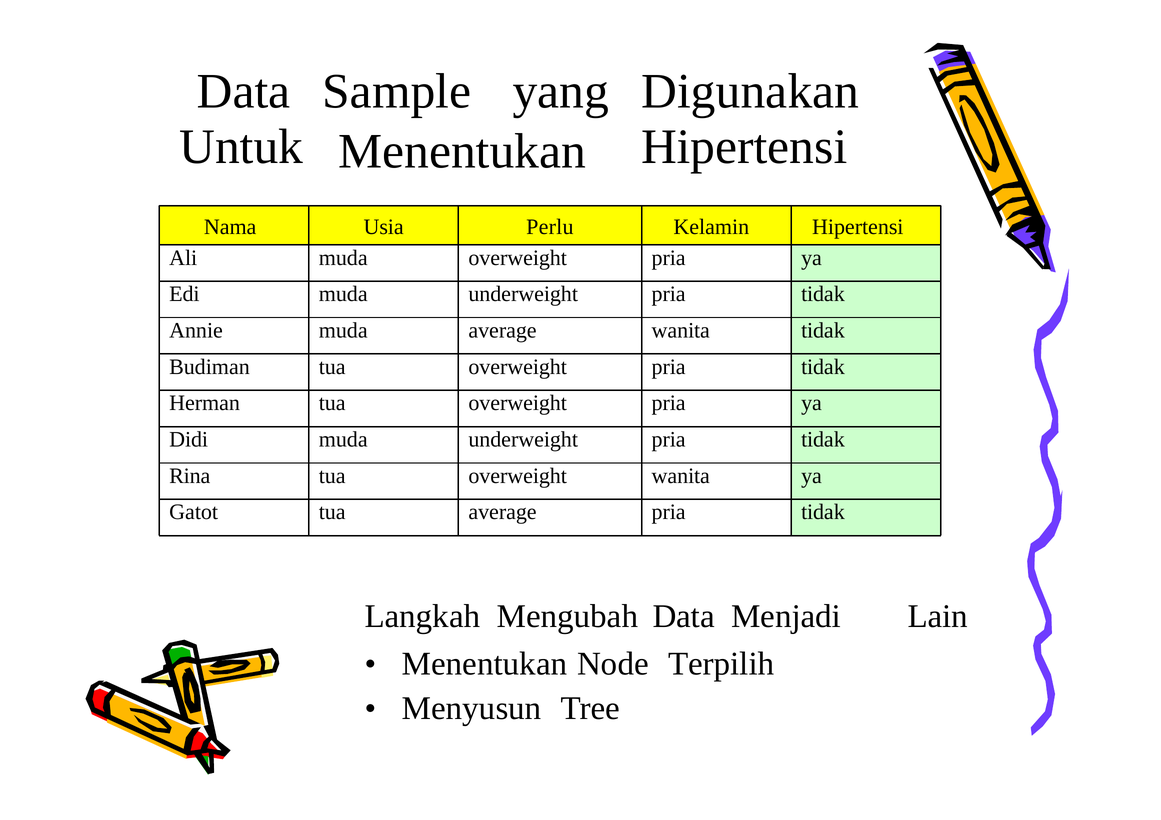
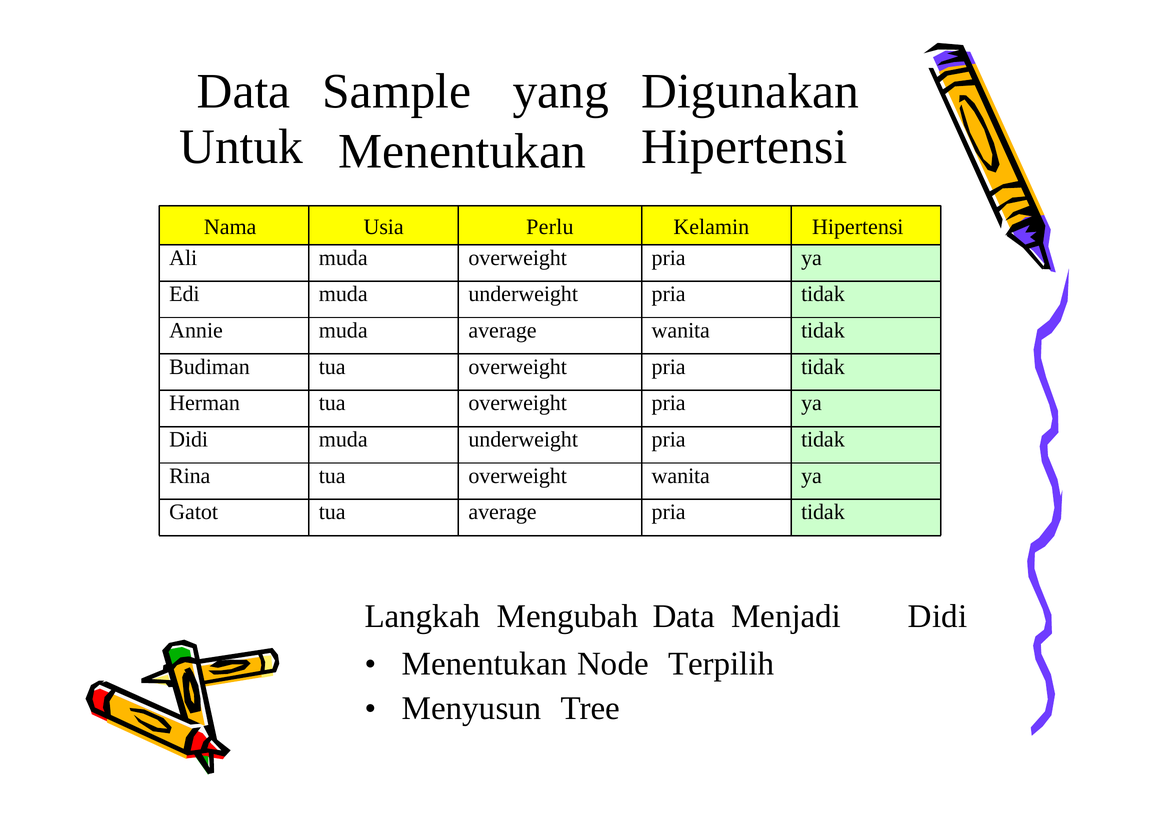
Menjadi Lain: Lain -> Didi (938, 617)
